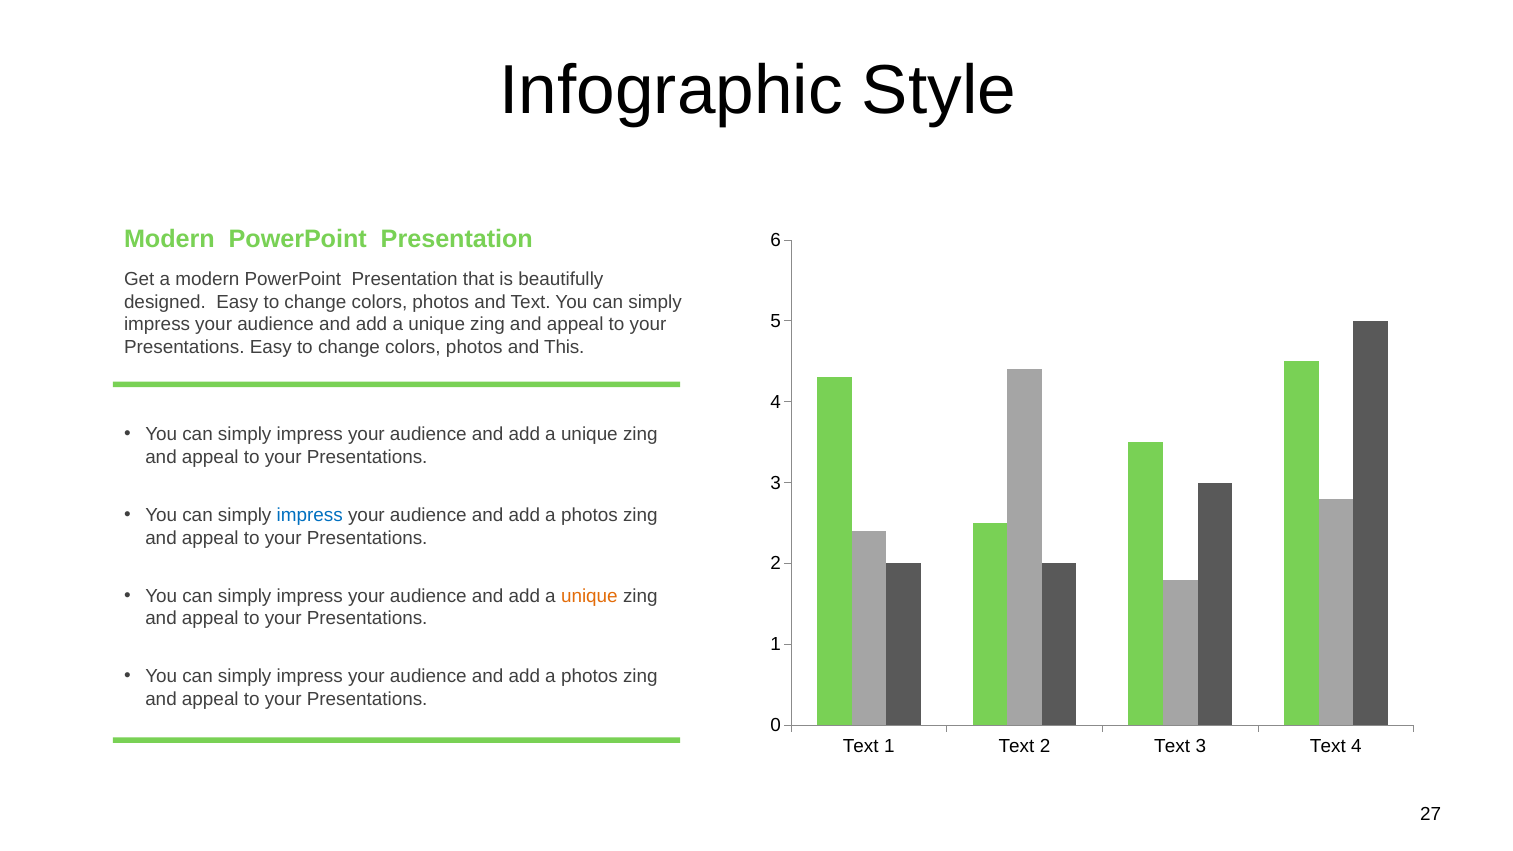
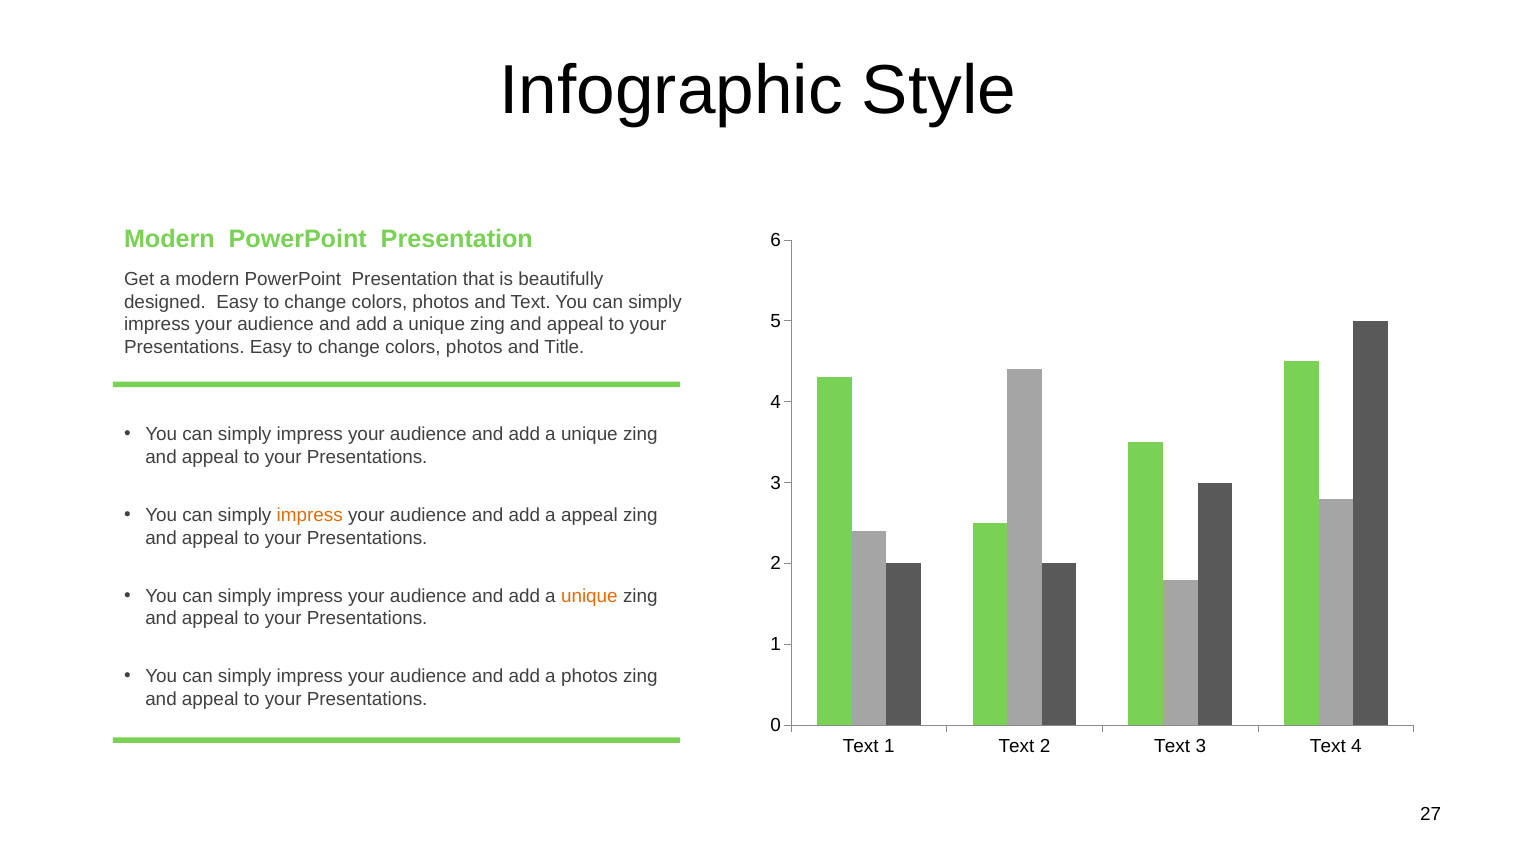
This: This -> Title (564, 347)
impress colour: blue -> orange (310, 515)
photos: photos -> appeal (589, 515)
